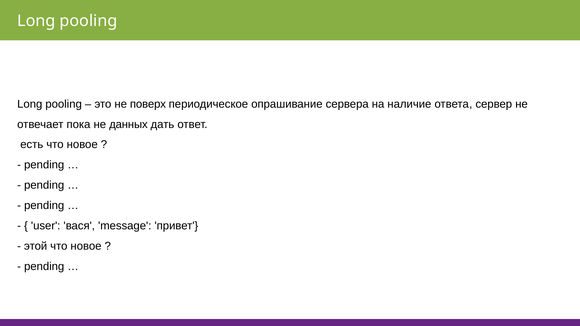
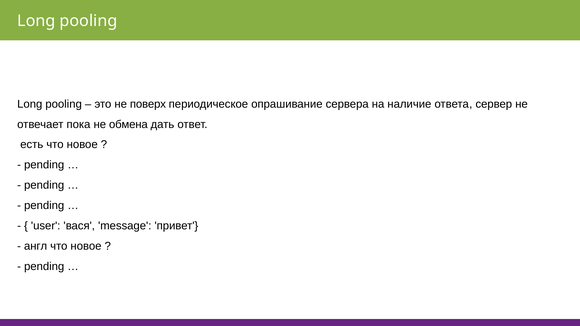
данных: данных -> обмена (128, 124)
этой: этой -> англ (36, 246)
